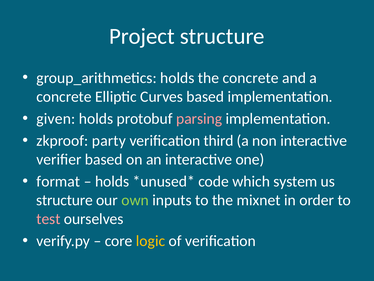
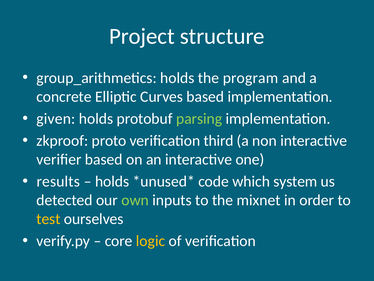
the concrete: concrete -> program (251, 78)
parsing colour: pink -> light green (199, 118)
party: party -> proto (109, 141)
format: format -> results (58, 181)
structure: structure -> detected (65, 200)
test colour: pink -> yellow (48, 219)
